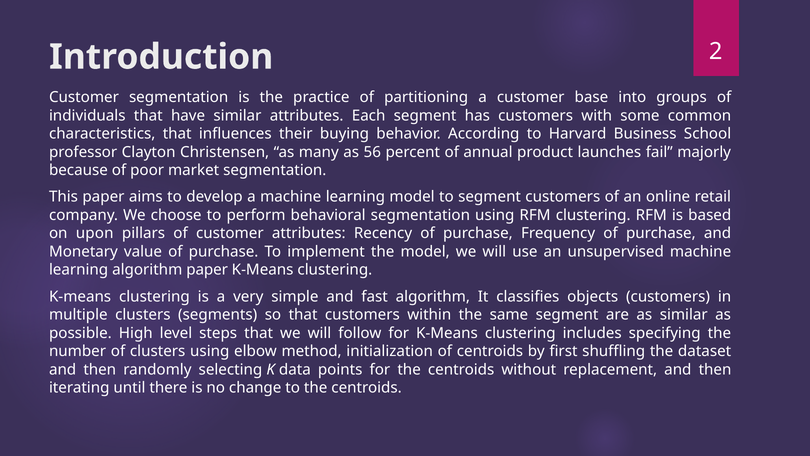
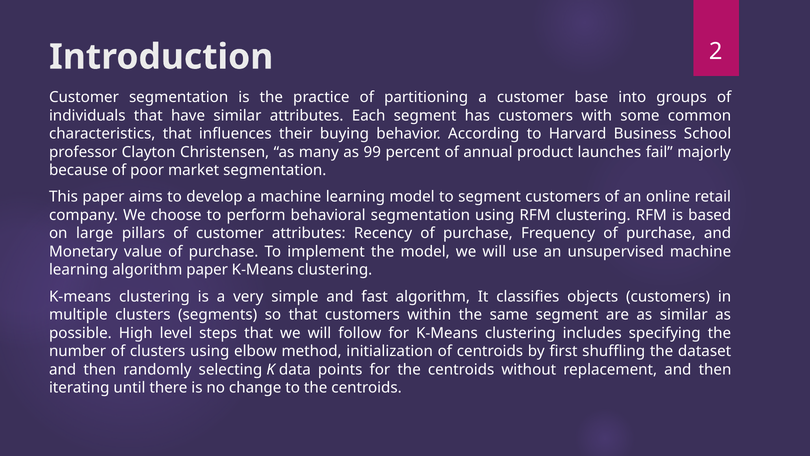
56: 56 -> 99 (372, 152)
upon: upon -> large (95, 233)
